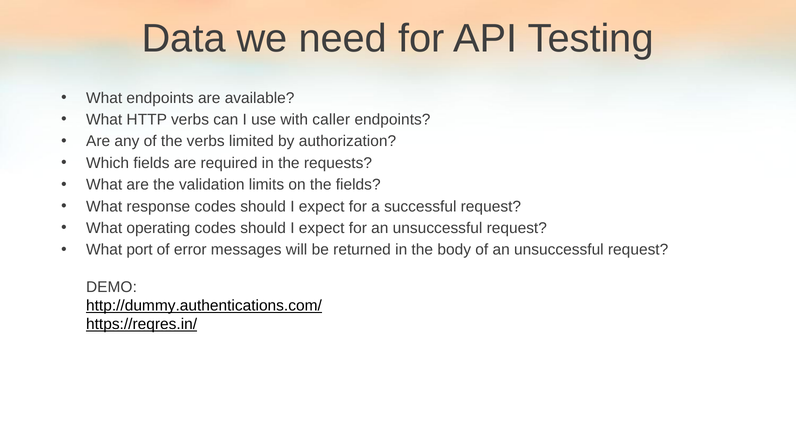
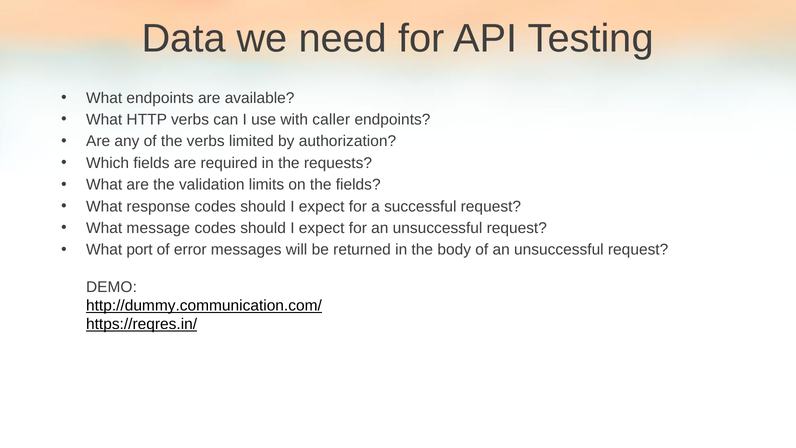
operating: operating -> message (158, 228)
http://dummy.authentications.com/: http://dummy.authentications.com/ -> http://dummy.communication.com/ (204, 305)
